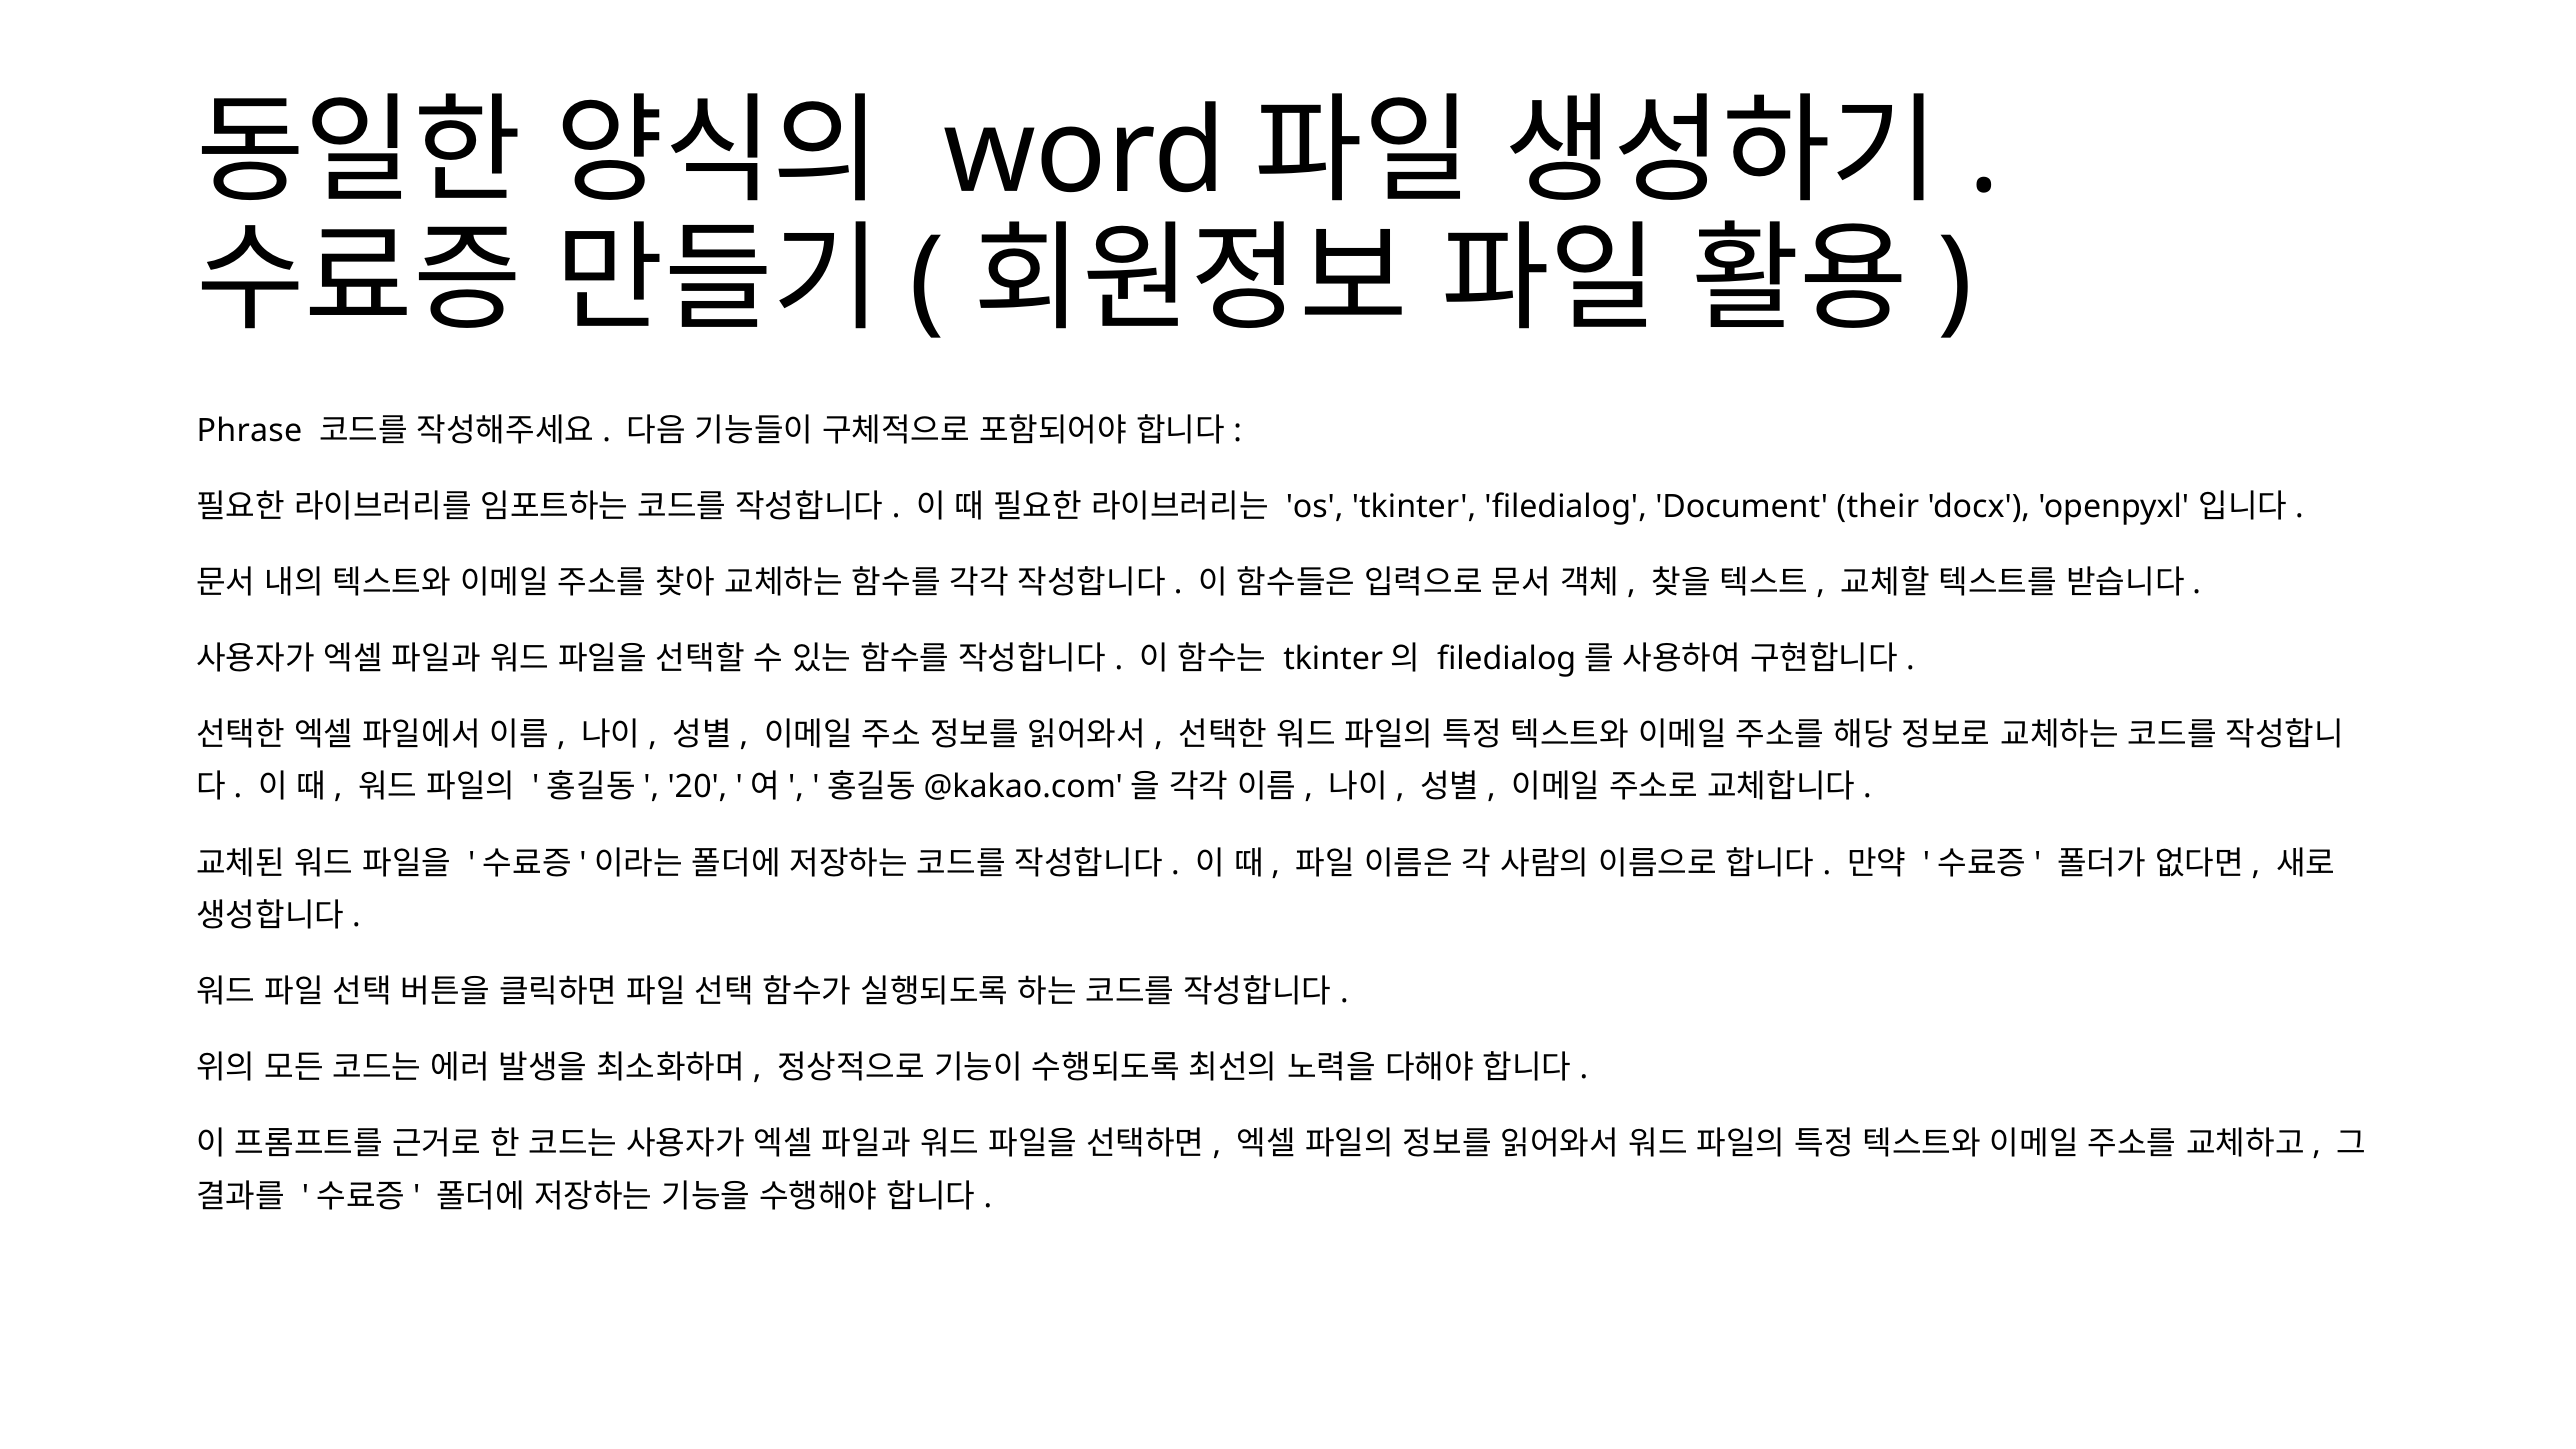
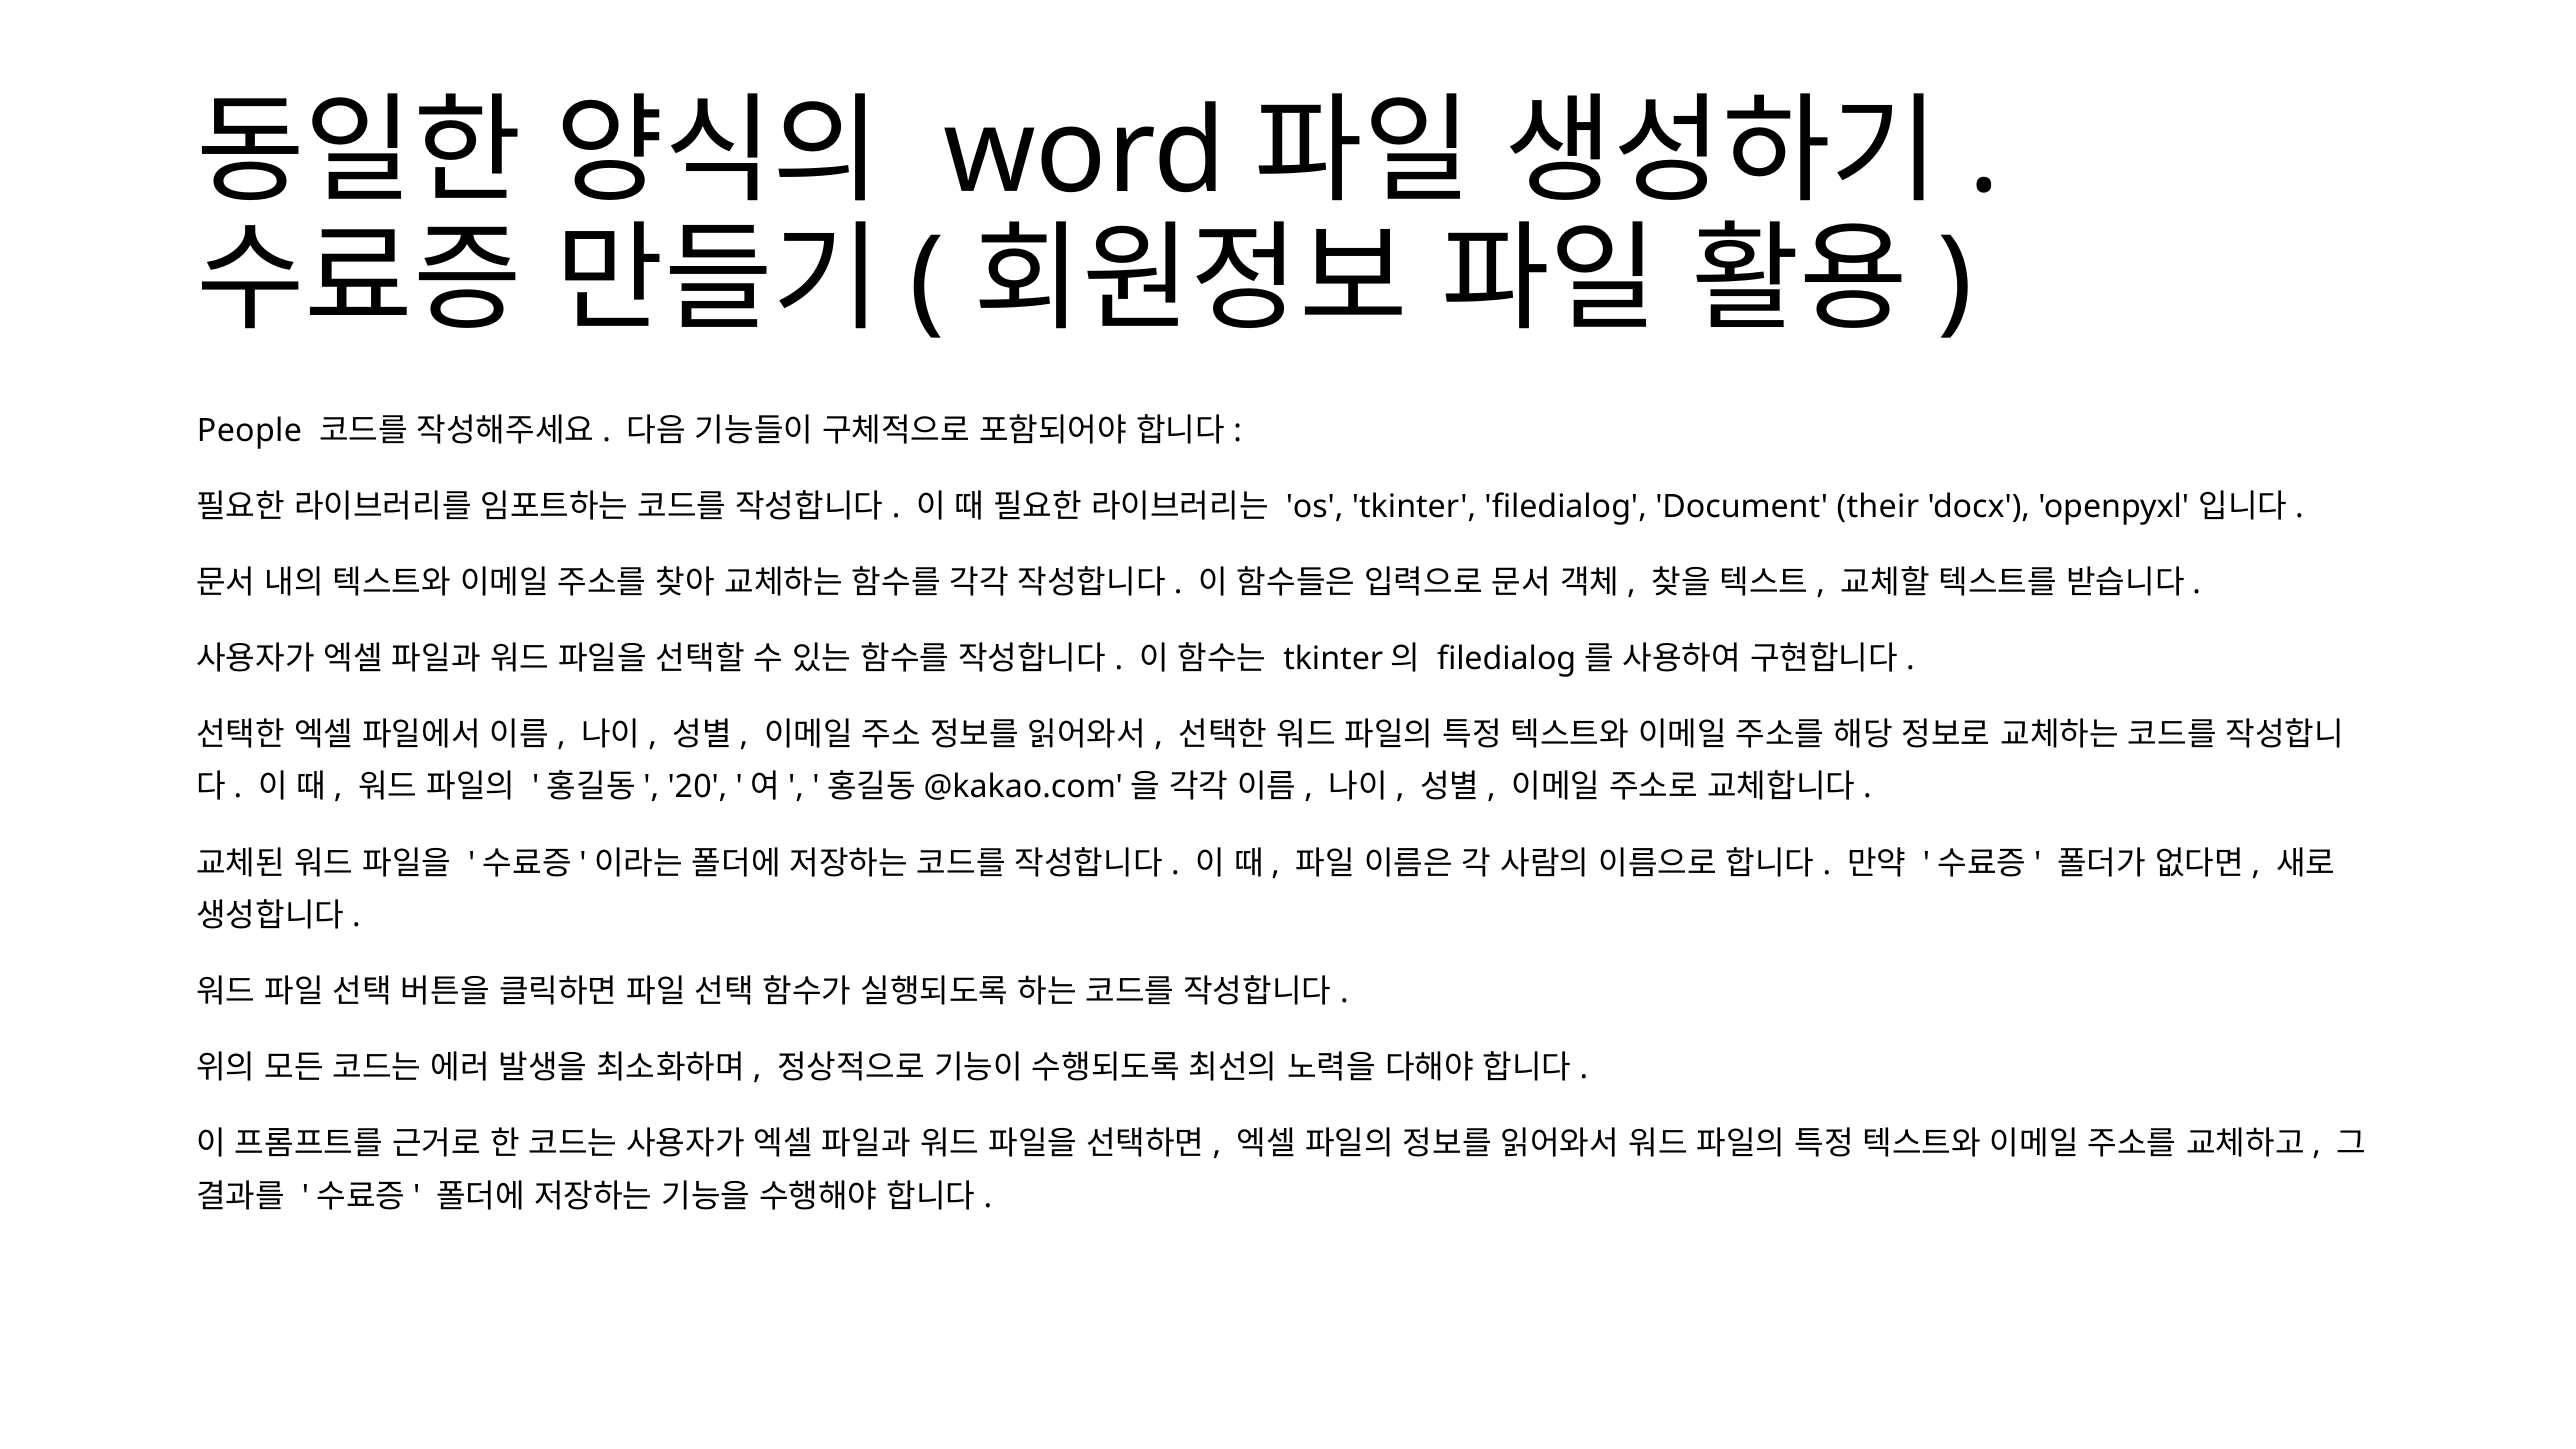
Phrase: Phrase -> People (249, 430)
